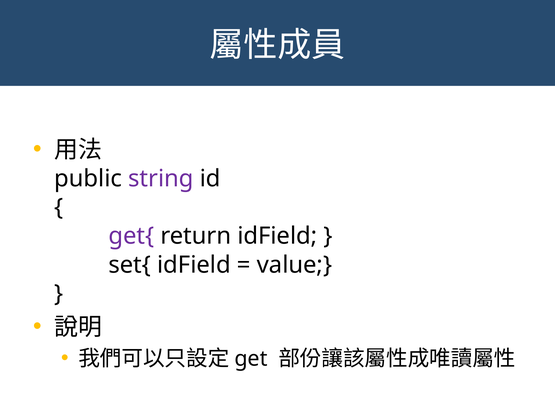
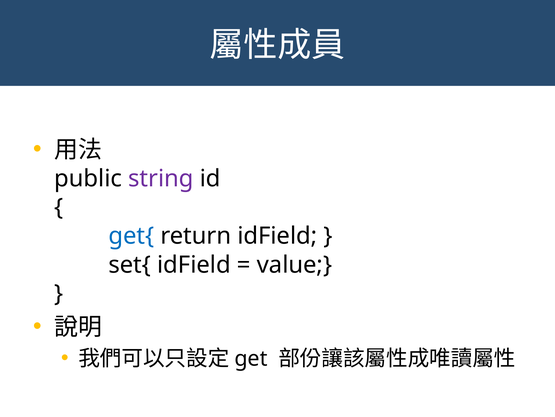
get{ colour: purple -> blue (131, 236)
